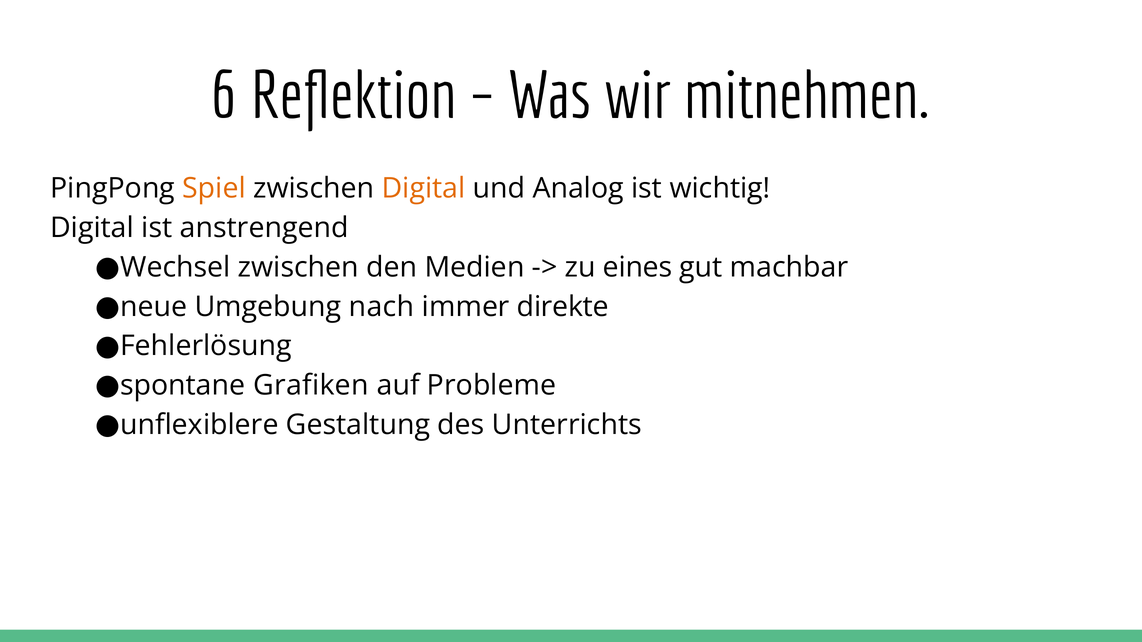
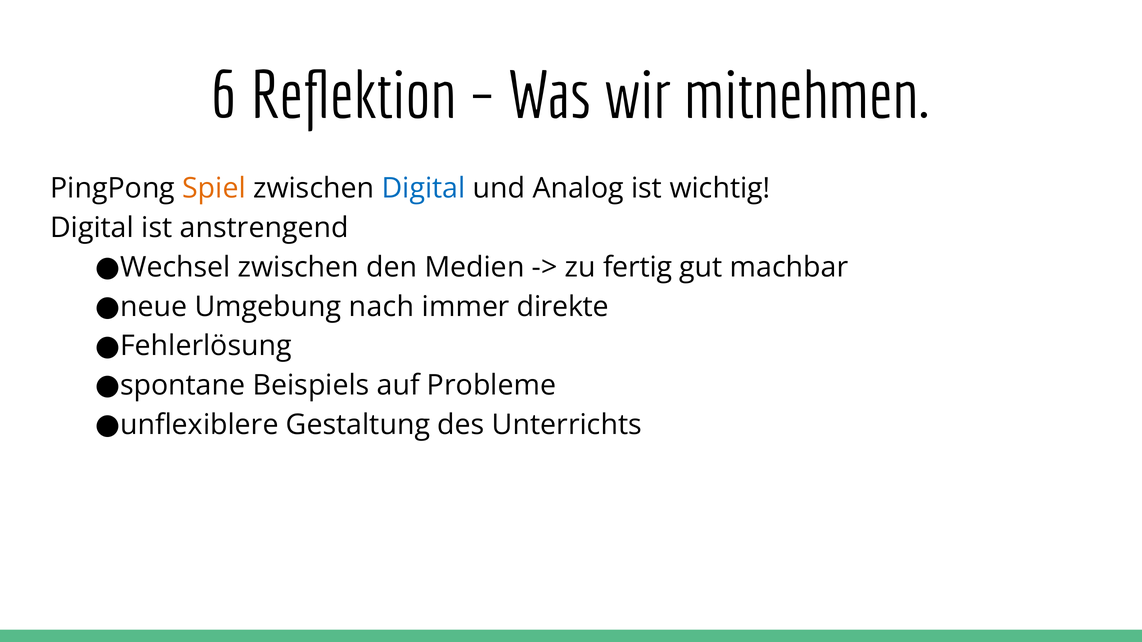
Digital colour: orange -> blue (424, 189)
eines: eines -> fertig (638, 267)
Grafiken: Grafiken -> Beispiels (311, 386)
